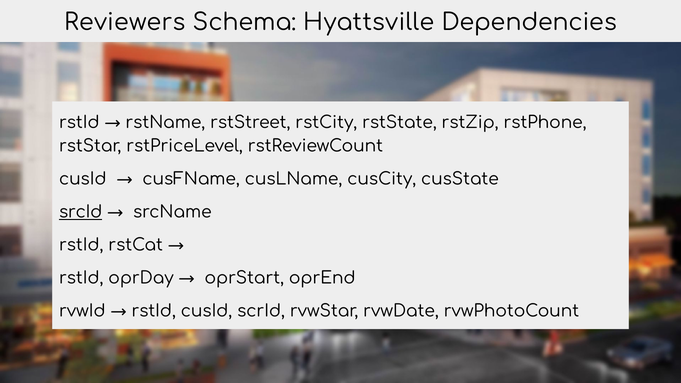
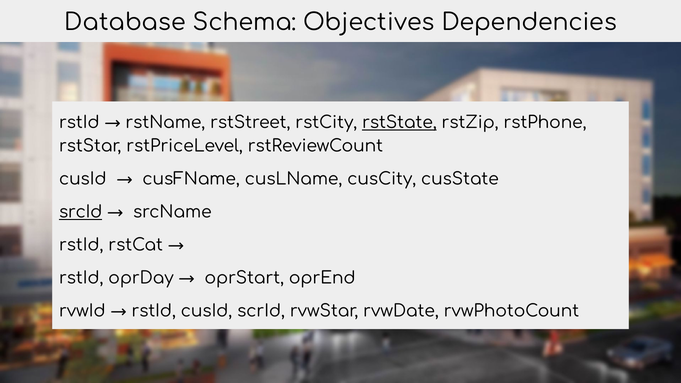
Reviewers: Reviewers -> Database (125, 23)
Hyattsville: Hyattsville -> Objectives (369, 23)
rstState underline: none -> present (399, 123)
